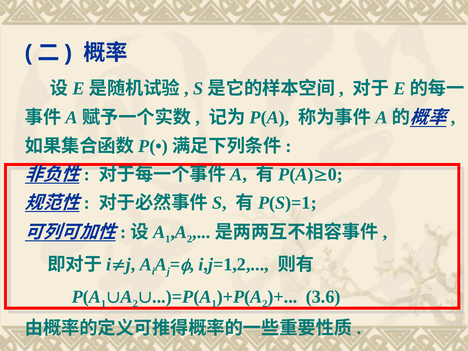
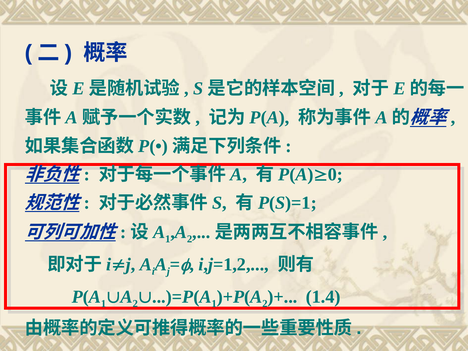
3.6: 3.6 -> 1.4 (323, 297)
